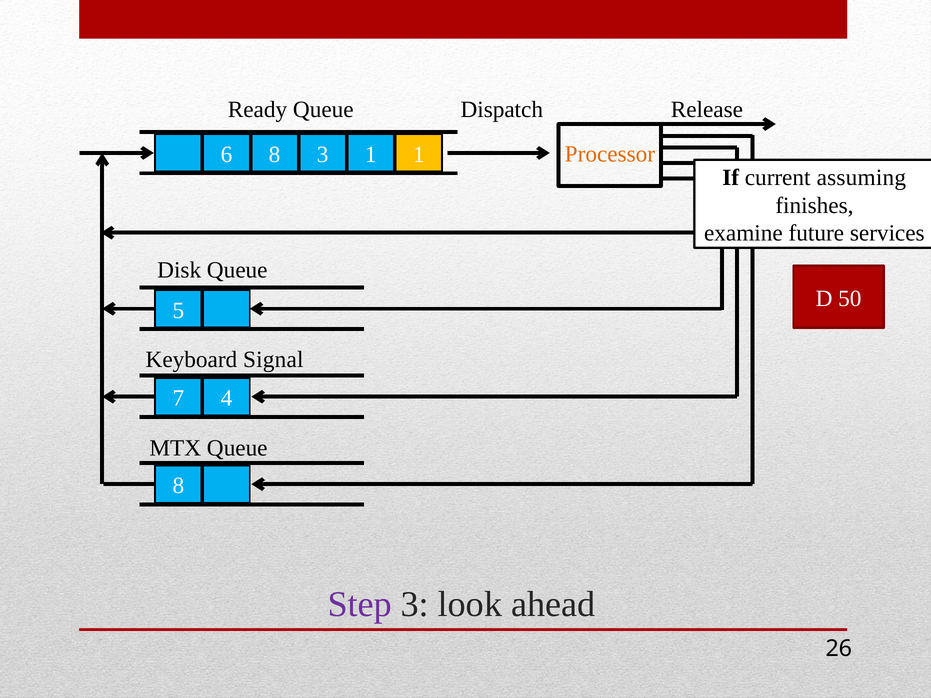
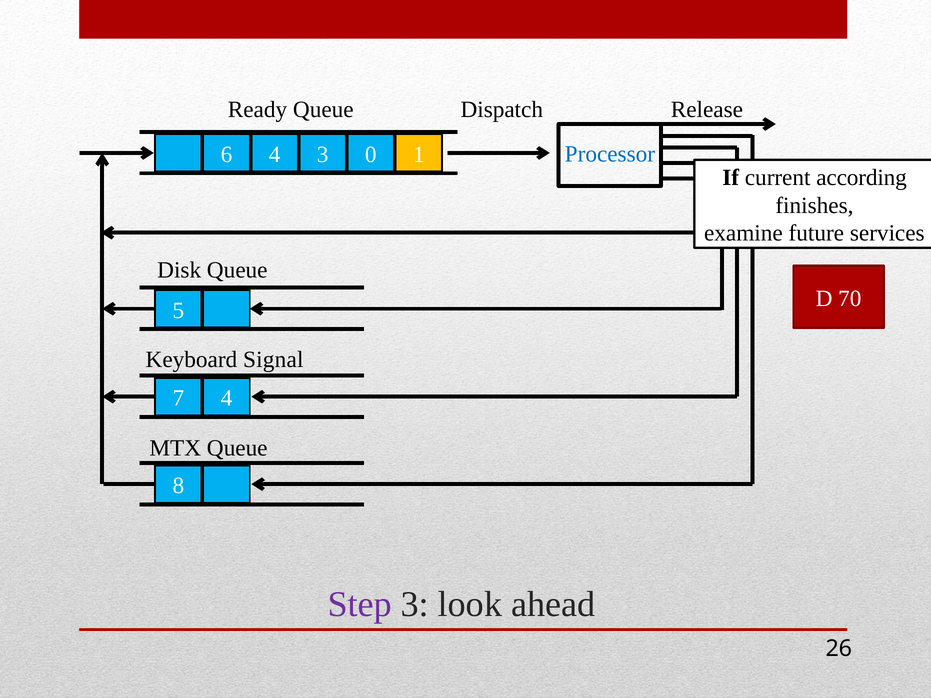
Processor colour: orange -> blue (610, 154)
6 8: 8 -> 4 (275, 155)
3 1: 1 -> 0 (371, 155)
assuming: assuming -> according (862, 178)
50: 50 -> 70 (850, 299)
